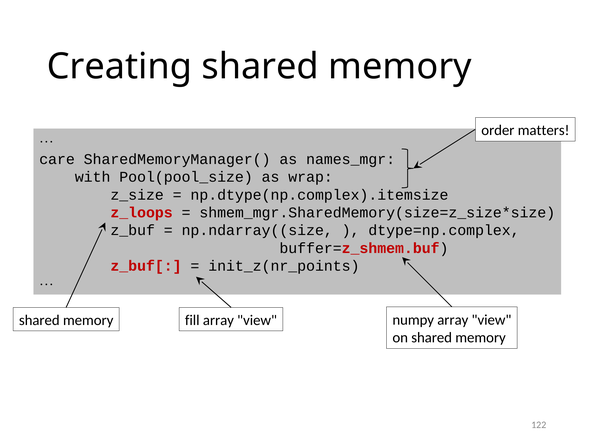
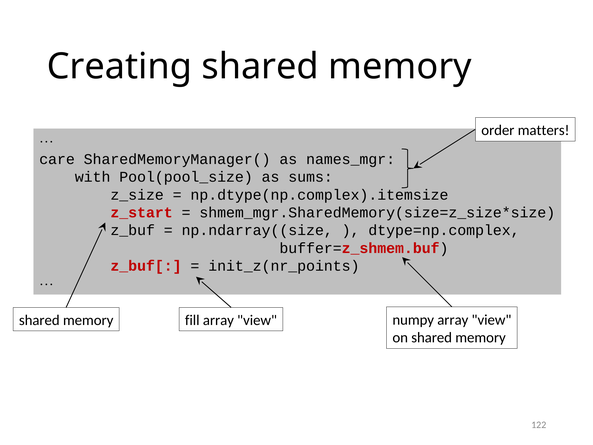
wrap: wrap -> sums (311, 177)
z_loops: z_loops -> z_start (142, 212)
